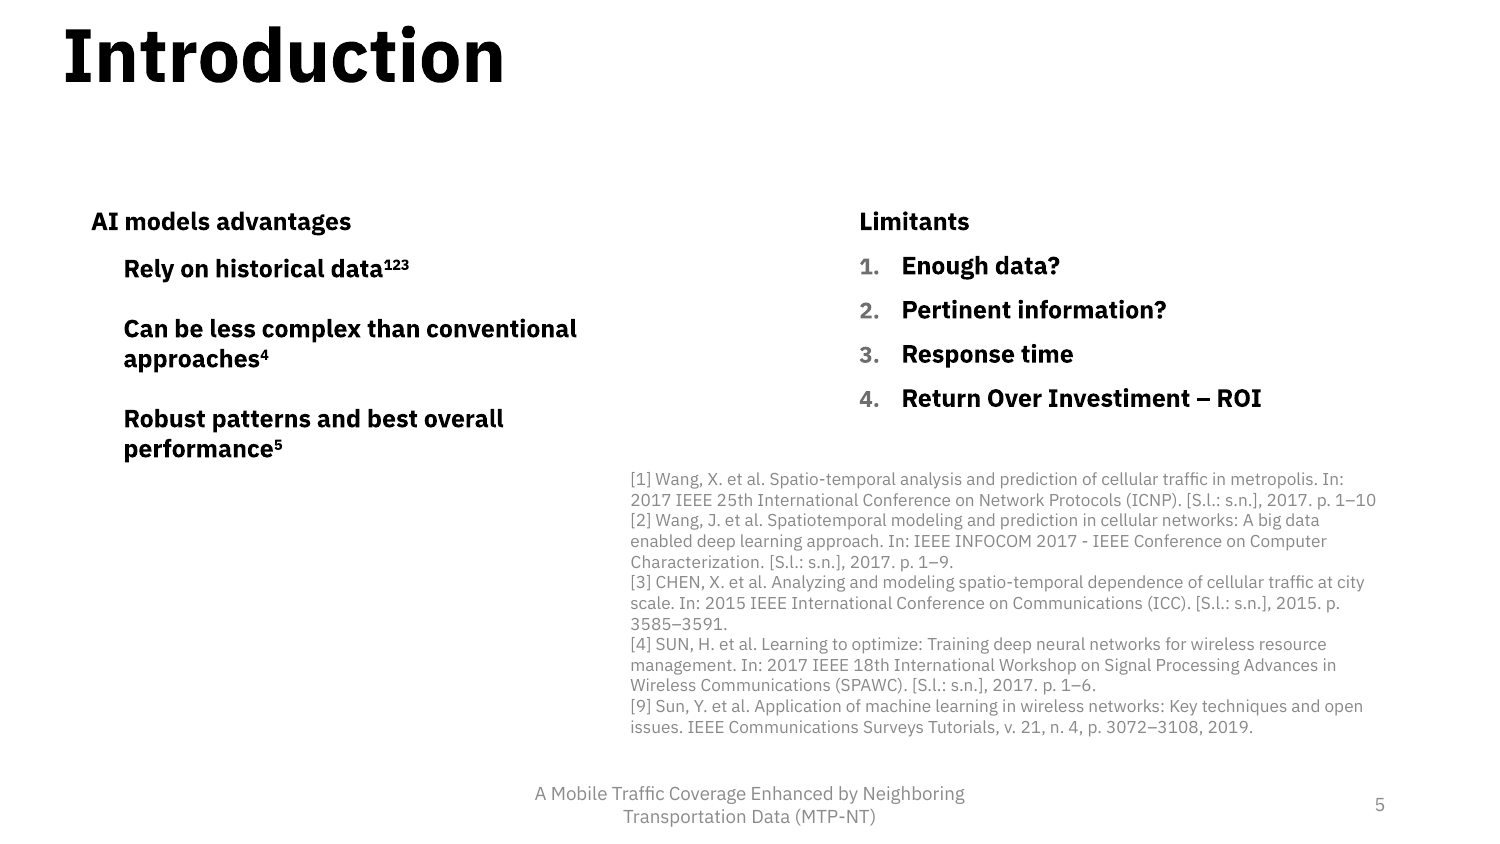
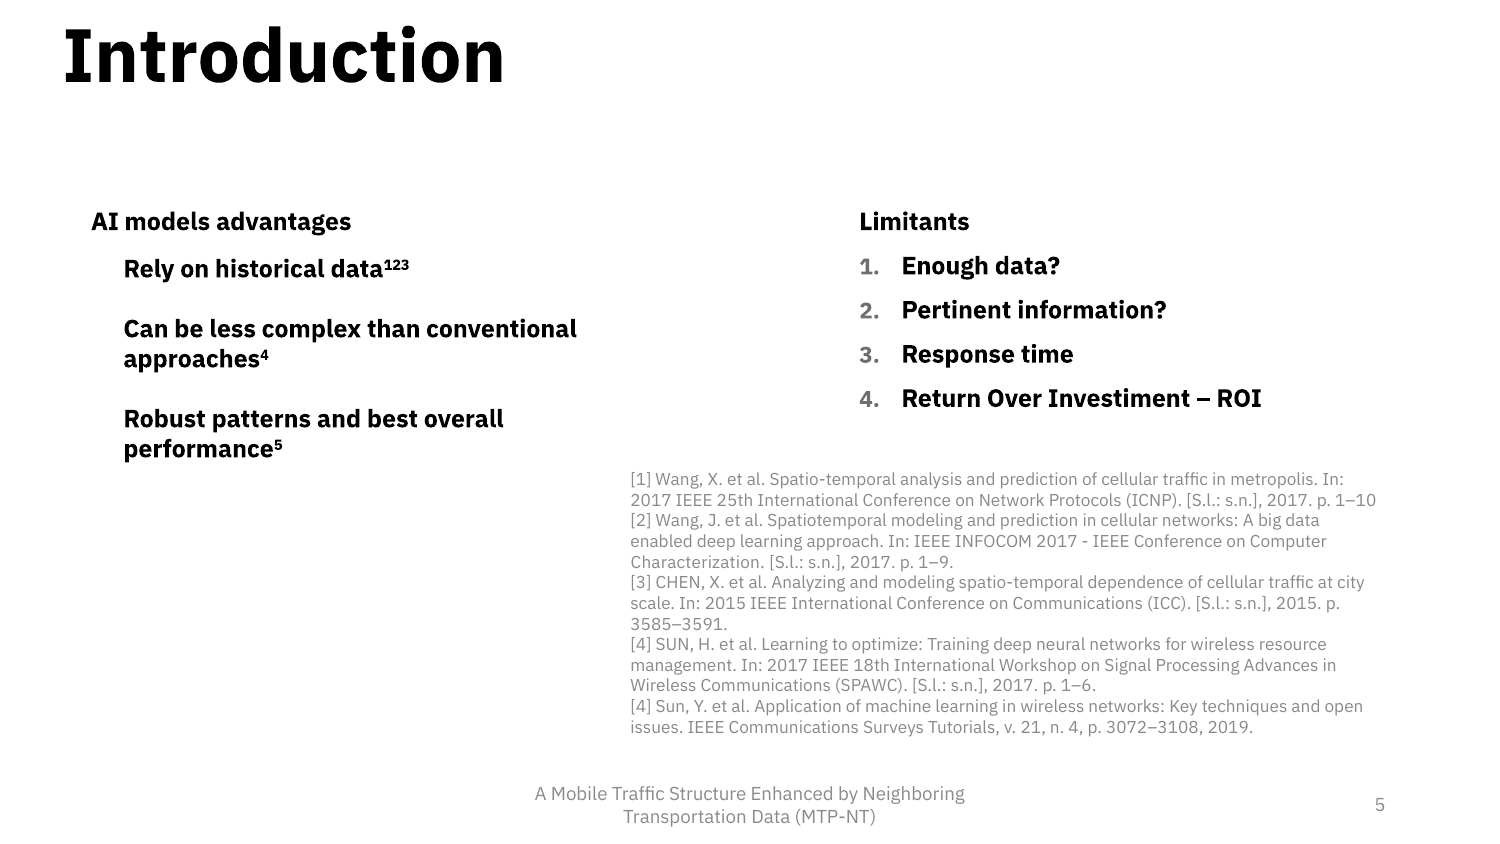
9: 9 -> 4 (641, 707)
Coverage: Coverage -> Structure (708, 795)
